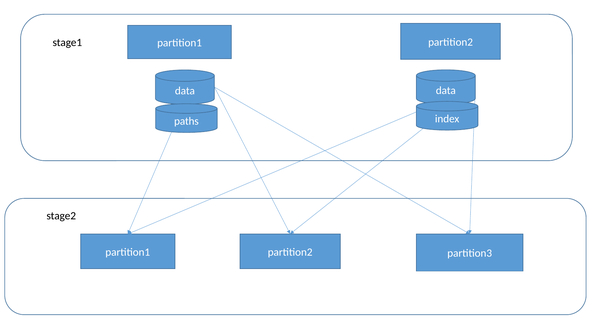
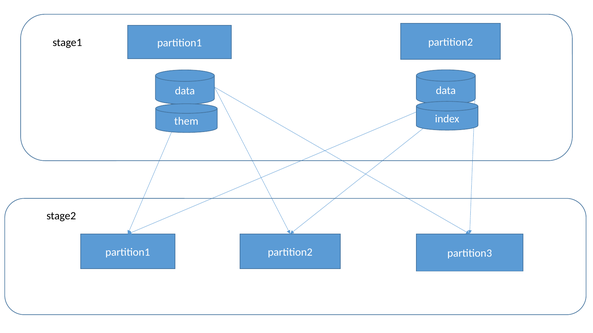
paths: paths -> them (186, 121)
